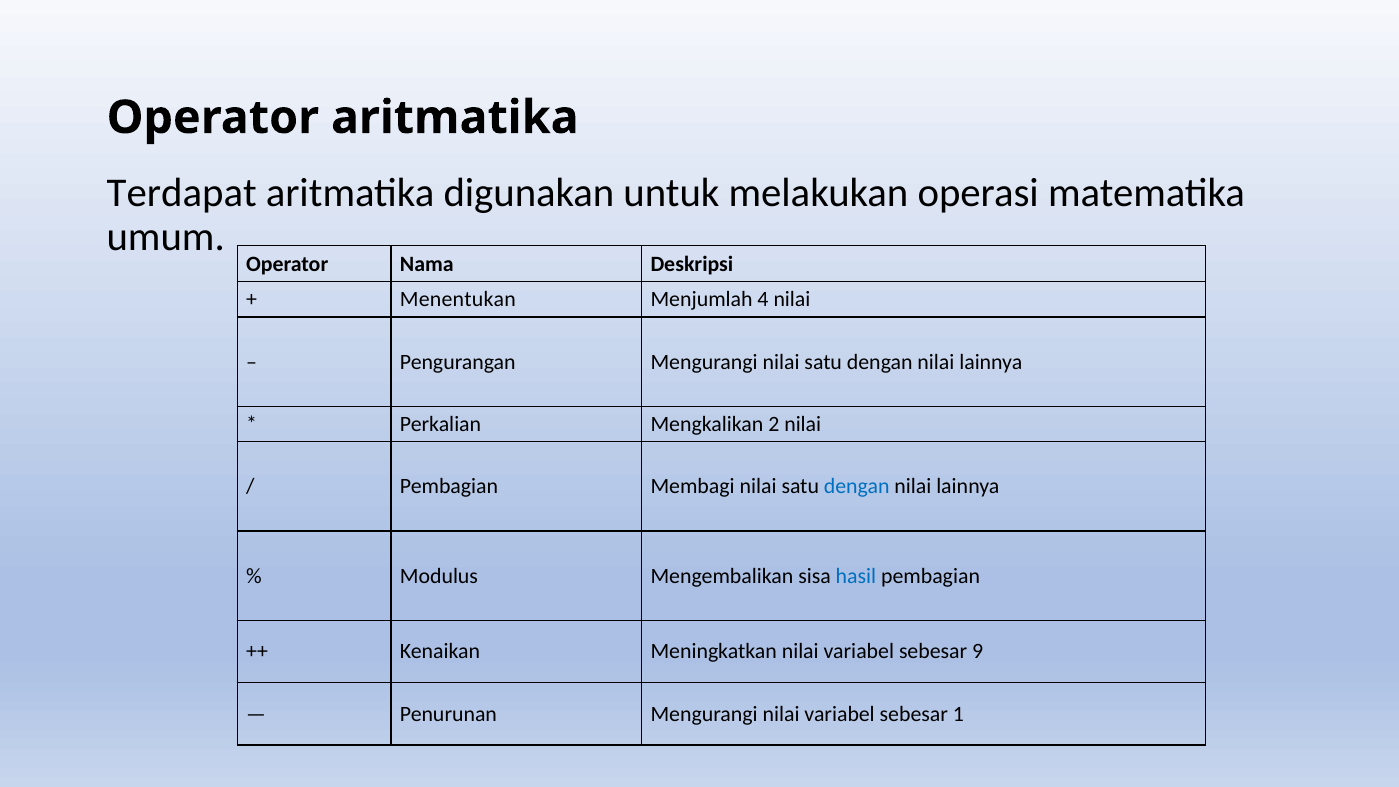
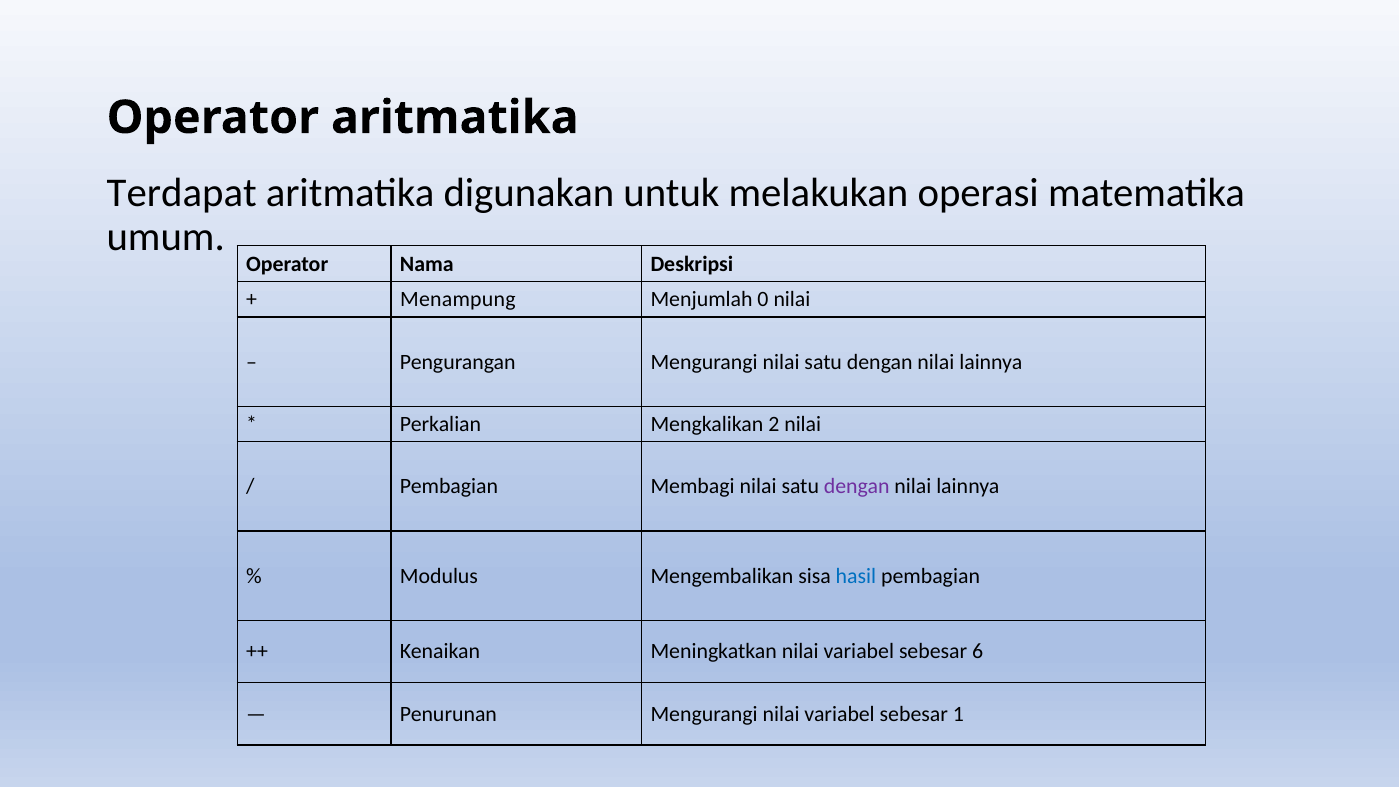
Menentukan: Menentukan -> Menampung (458, 299)
4: 4 -> 0 (763, 299)
dengan colour: blue -> purple (857, 487)
9: 9 -> 6 (978, 652)
